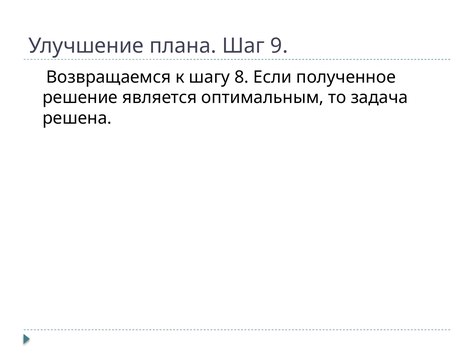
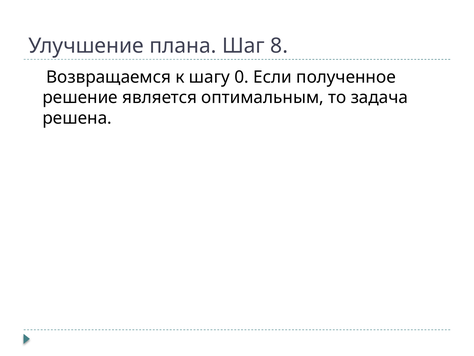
9: 9 -> 8 (279, 46)
8: 8 -> 0 (242, 77)
